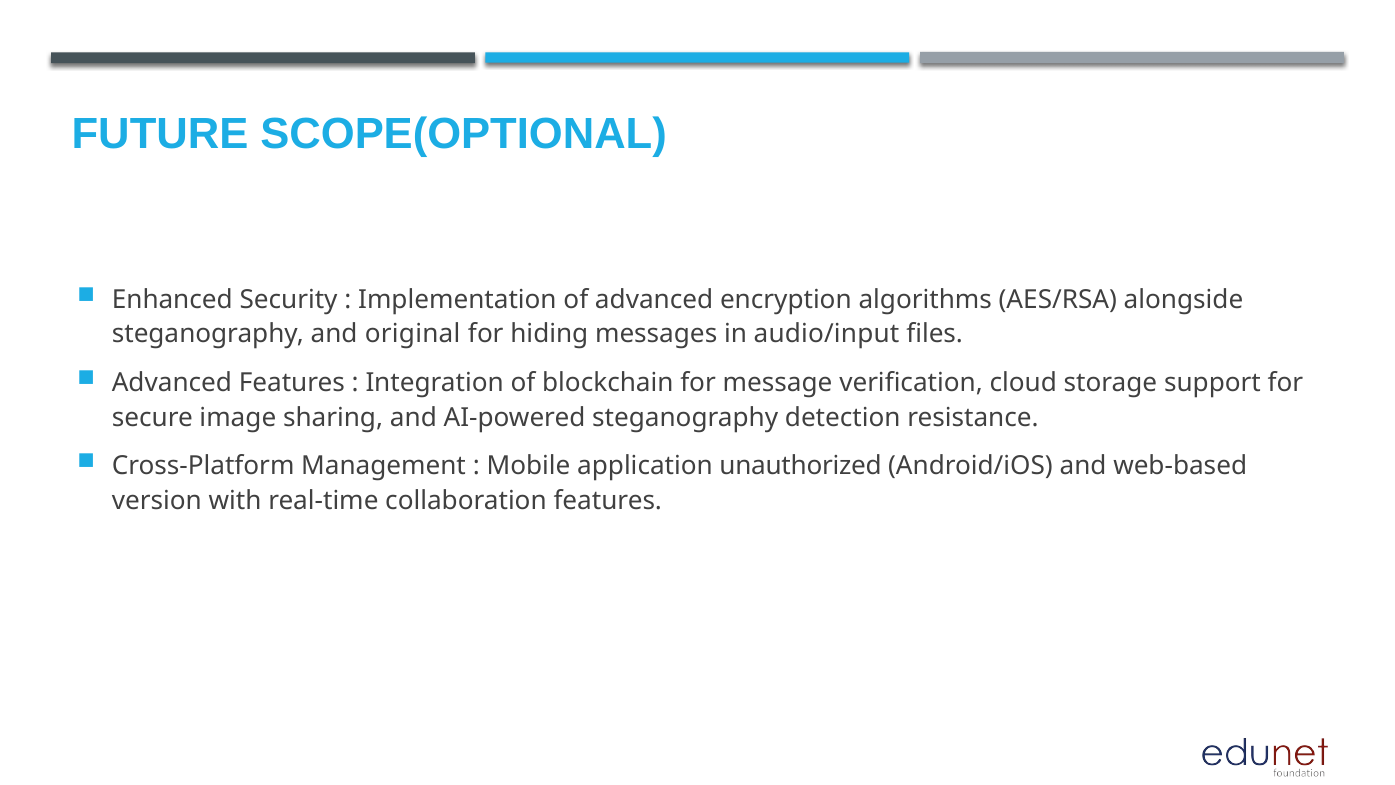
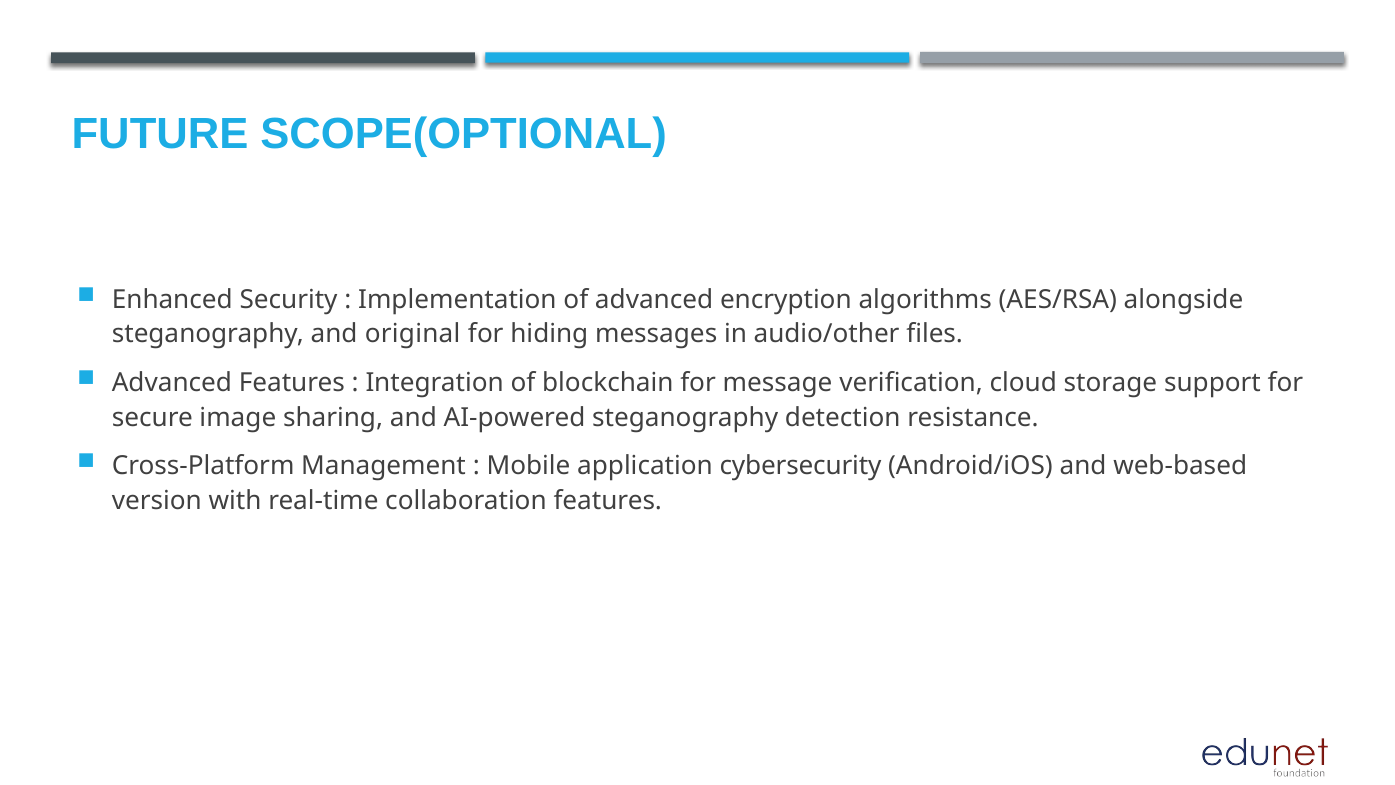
audio/input: audio/input -> audio/other (827, 334)
unauthorized: unauthorized -> cybersecurity (801, 466)
